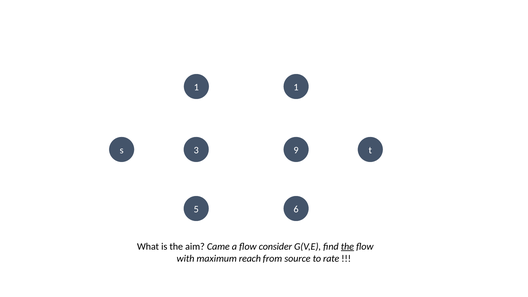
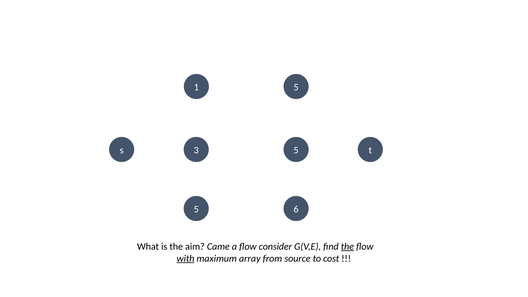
1 1: 1 -> 5 (296, 87)
3 9: 9 -> 5 (296, 150)
with underline: none -> present (185, 258)
reach: reach -> array (250, 258)
rate: rate -> cost (331, 258)
